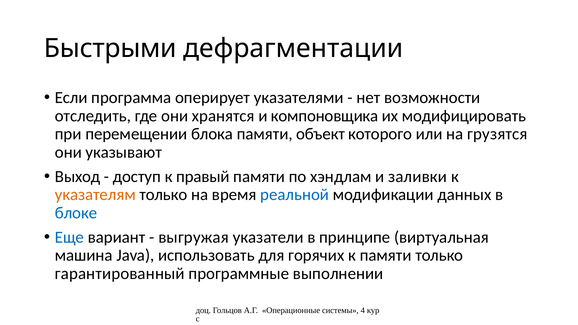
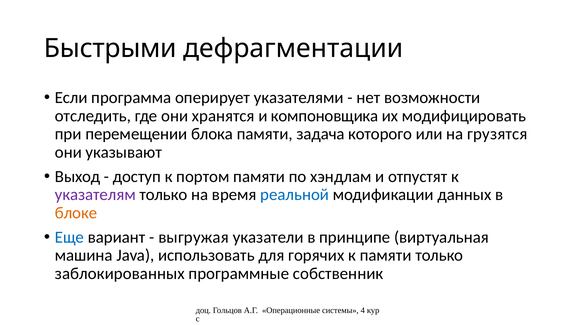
объект: объект -> задача (321, 134)
правый: правый -> портом (203, 177)
заливки: заливки -> отпустят (418, 177)
указателям colour: orange -> purple (95, 195)
блоке colour: blue -> orange (76, 213)
гарантированный: гарантированный -> заблокированных (120, 274)
выполнении: выполнении -> собственник (338, 274)
